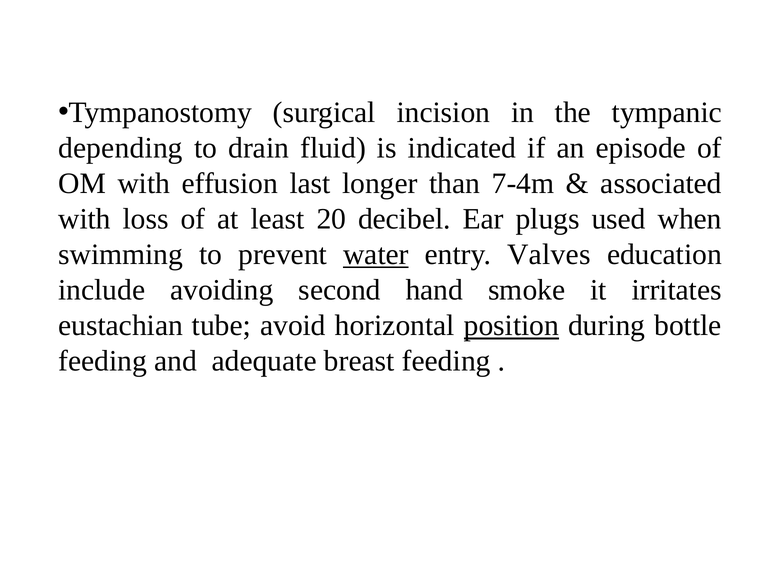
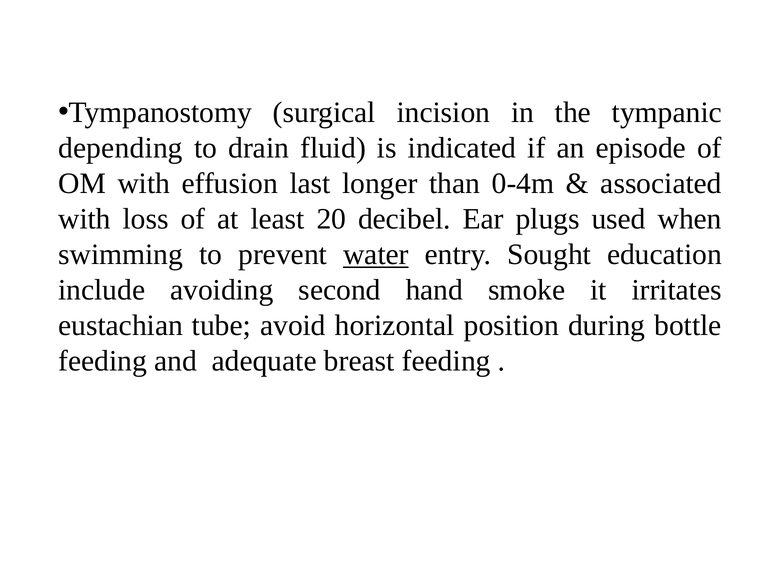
7-4m: 7-4m -> 0-4m (523, 184)
Valves: Valves -> Sought (549, 255)
position underline: present -> none (511, 326)
